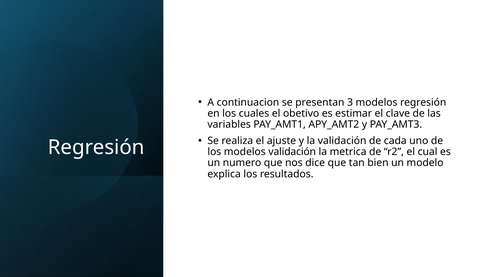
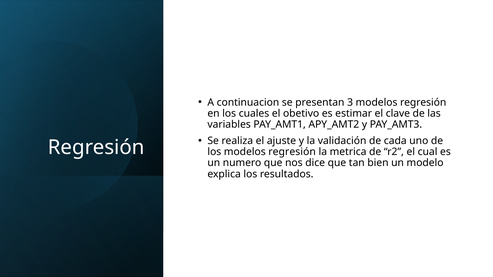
los modelos validación: validación -> regresión (292, 152)
